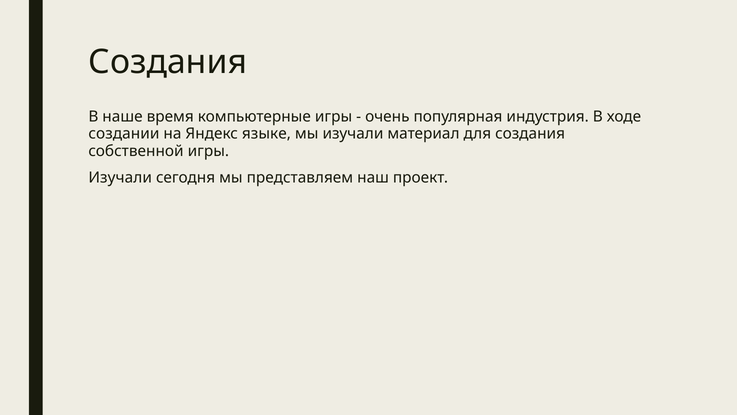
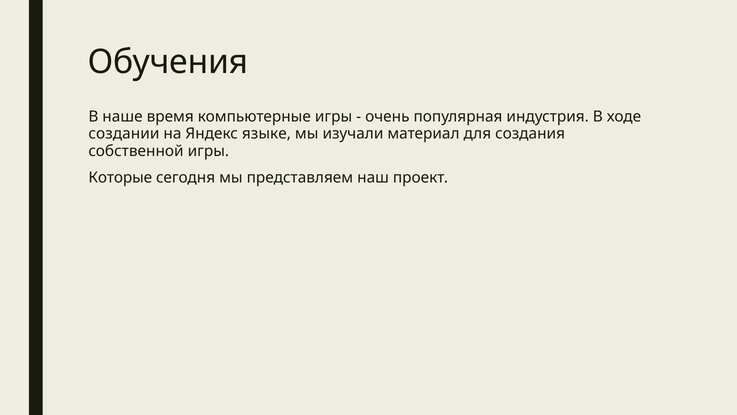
Создания: Создания -> Обучения (168, 62)
Изучали: Изучали -> Которые (120, 178)
